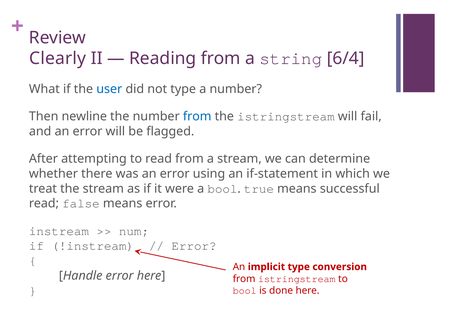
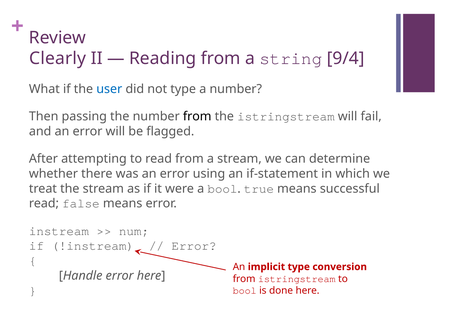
6/4: 6/4 -> 9/4 (346, 59)
newline: newline -> passing (84, 117)
from colour: blue -> black (197, 117)
